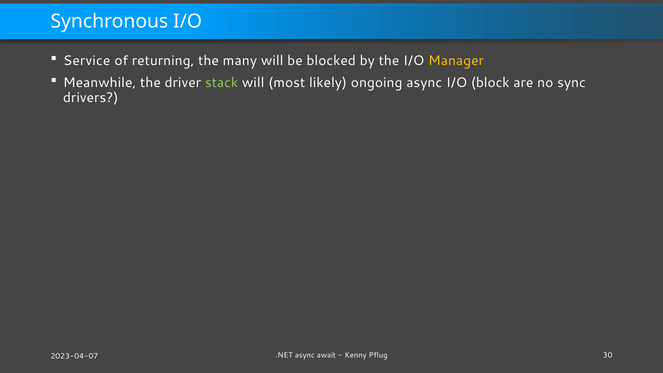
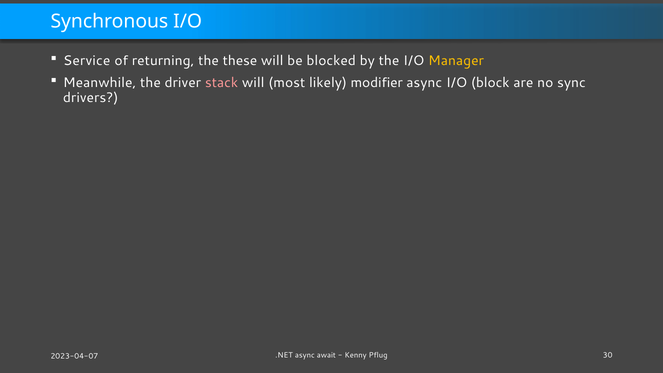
many: many -> these (240, 61)
stack colour: light green -> pink (222, 83)
ongoing: ongoing -> modifier (377, 83)
